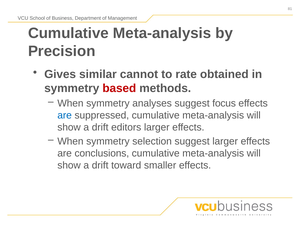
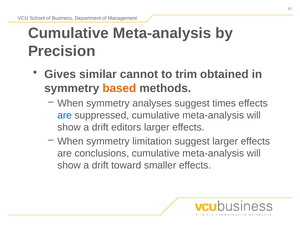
rate: rate -> trim (186, 74)
based colour: red -> orange (119, 88)
focus: focus -> times (224, 103)
selection: selection -> limitation (152, 141)
